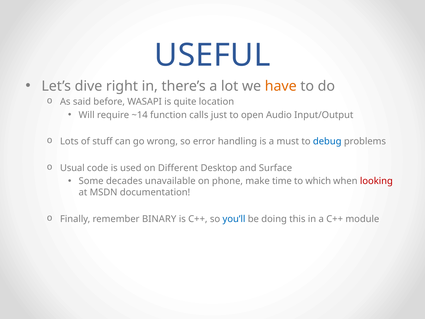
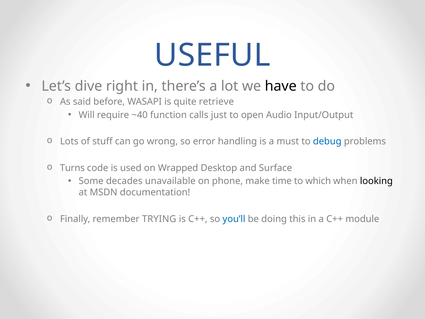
have colour: orange -> black (281, 86)
location: location -> retrieve (216, 102)
~14: ~14 -> ~40 (140, 115)
Usual: Usual -> Turns (72, 168)
Different: Different -> Wrapped (178, 168)
looking colour: red -> black (376, 181)
BINARY: BINARY -> TRYING (159, 219)
